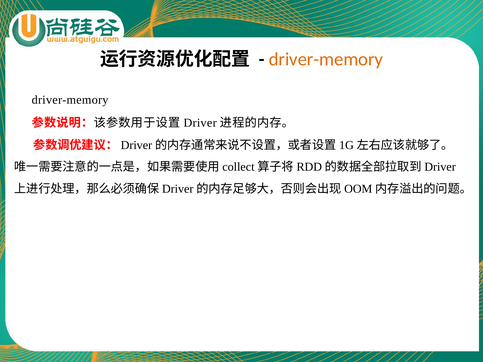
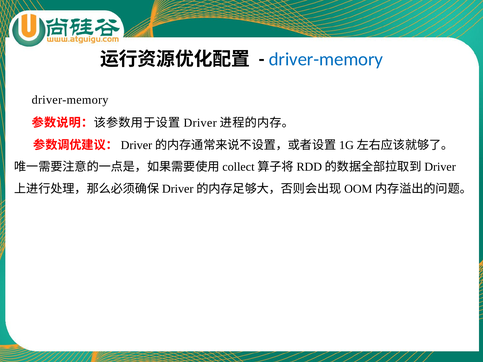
driver-memory colour: orange -> blue (326, 59)
